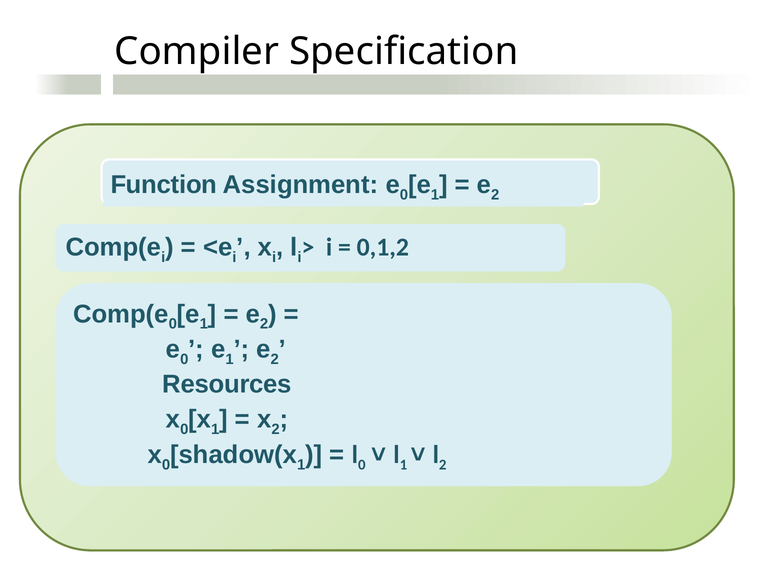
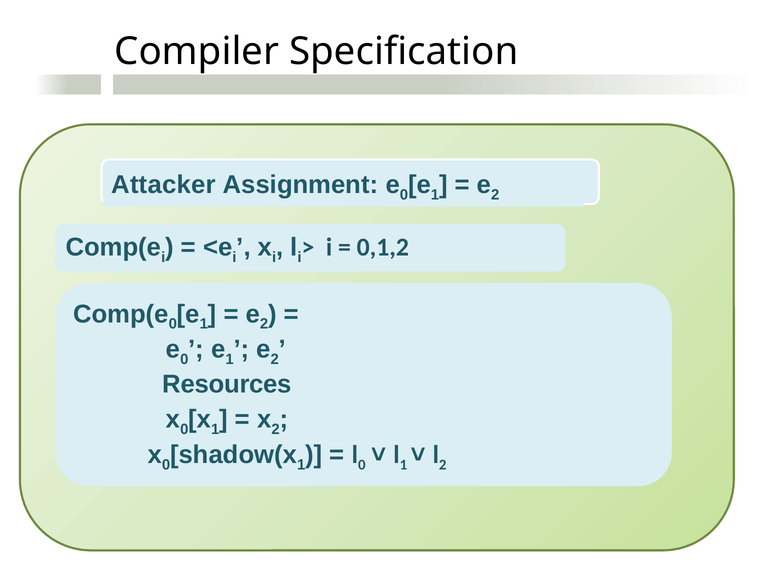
Function: Function -> Attacker (164, 185)
